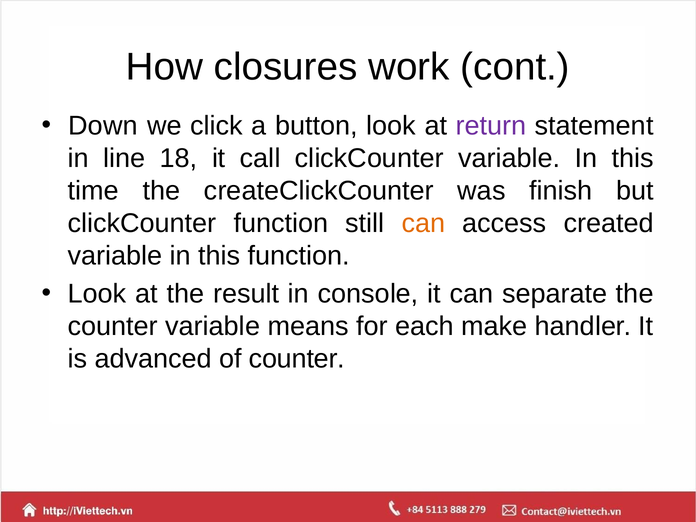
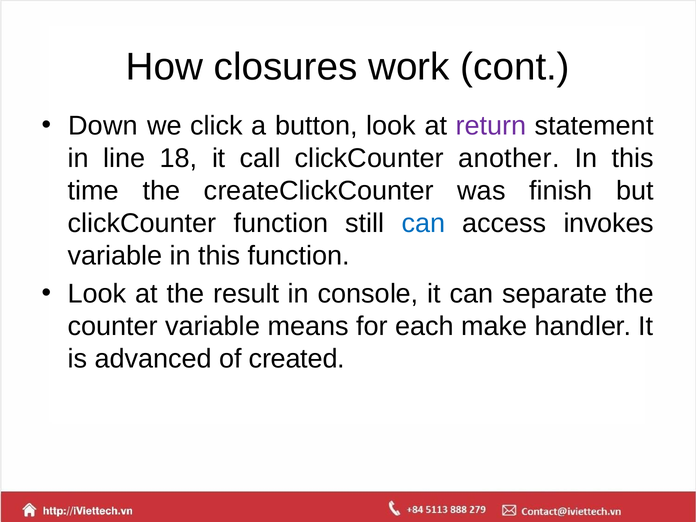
clickCounter variable: variable -> another (509, 159)
can colour: orange -> blue (423, 224)
created: created -> invokes (609, 224)
of counter: counter -> created (297, 359)
